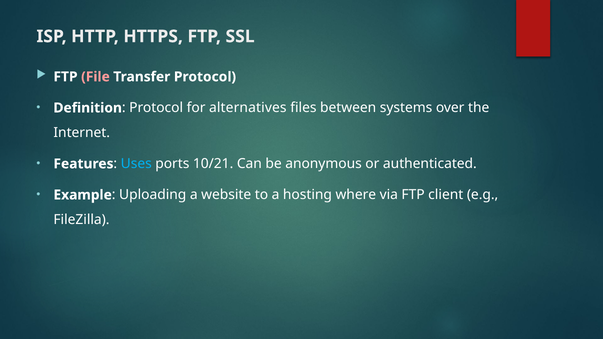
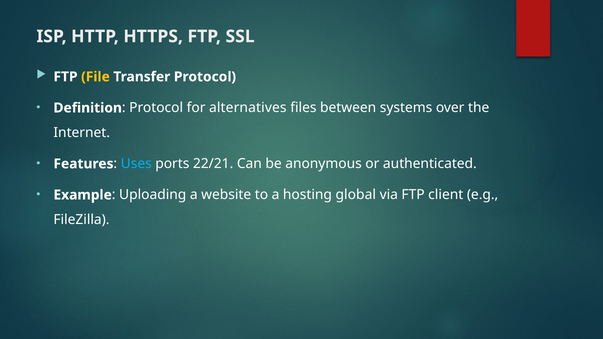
File colour: pink -> yellow (95, 77)
10/21: 10/21 -> 22/21 (213, 164)
where: where -> global (356, 195)
